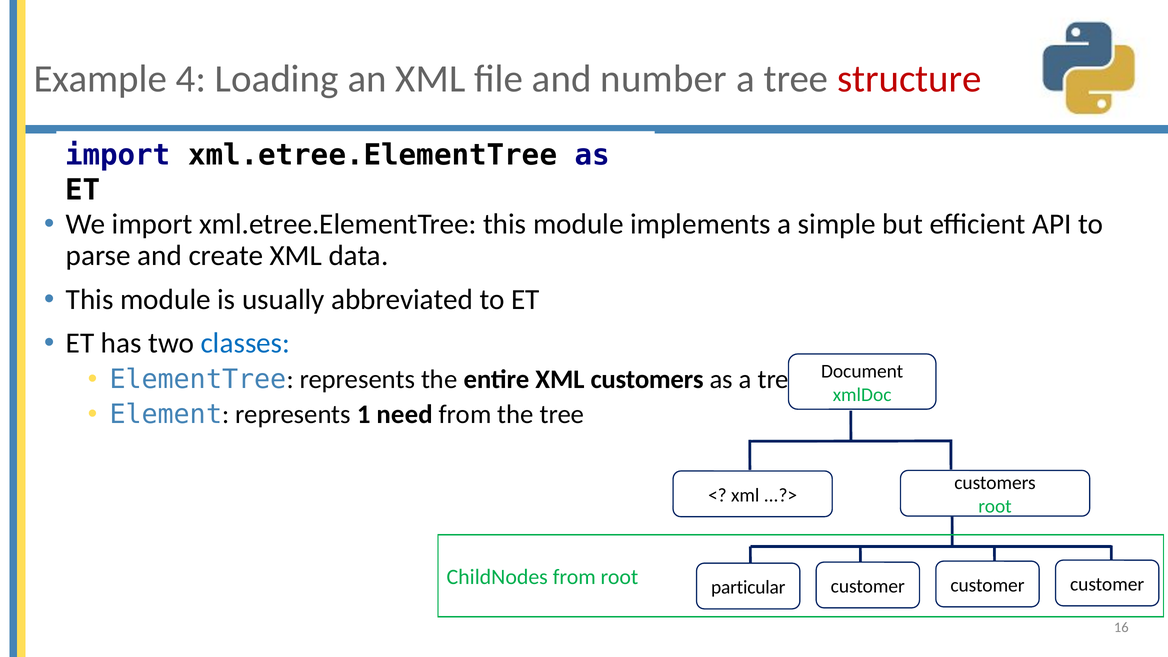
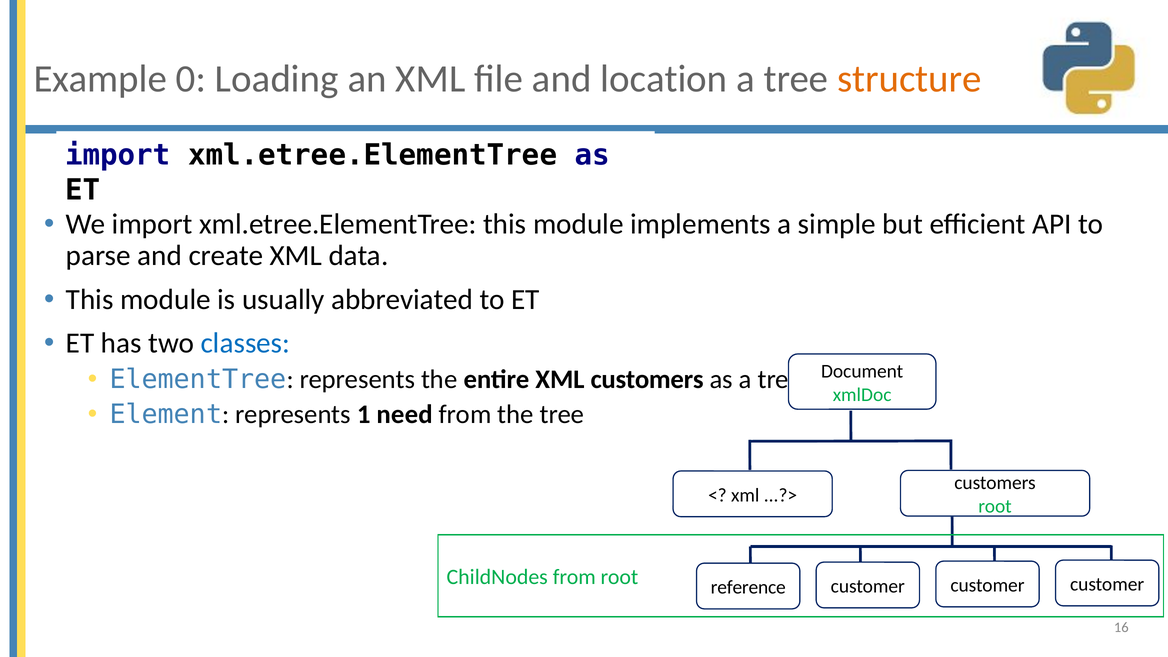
4: 4 -> 0 (191, 79)
number: number -> location (664, 79)
structure colour: red -> orange (909, 79)
particular: particular -> reference (748, 587)
